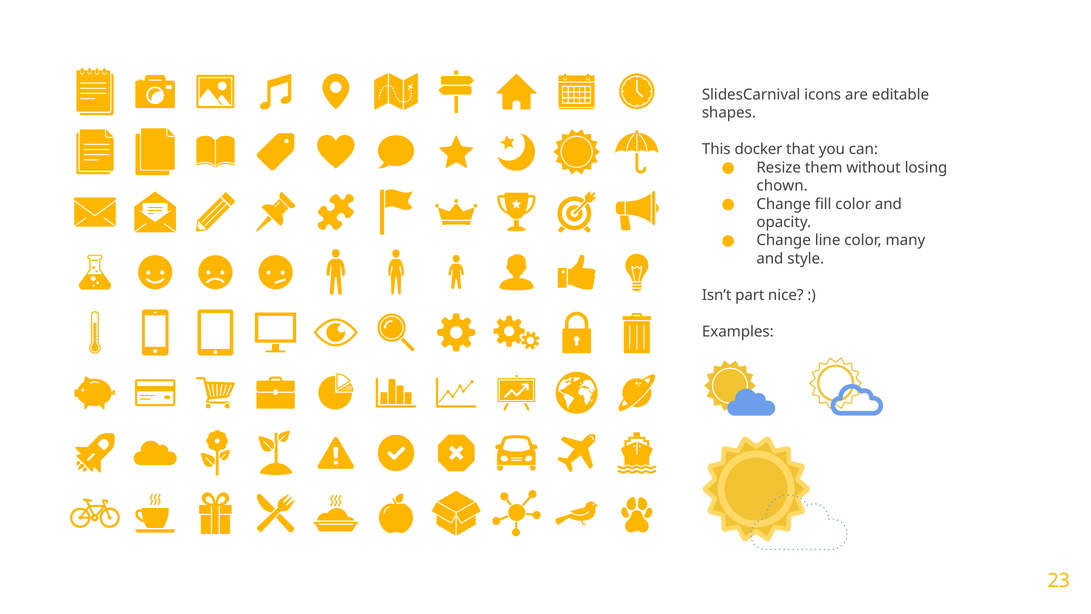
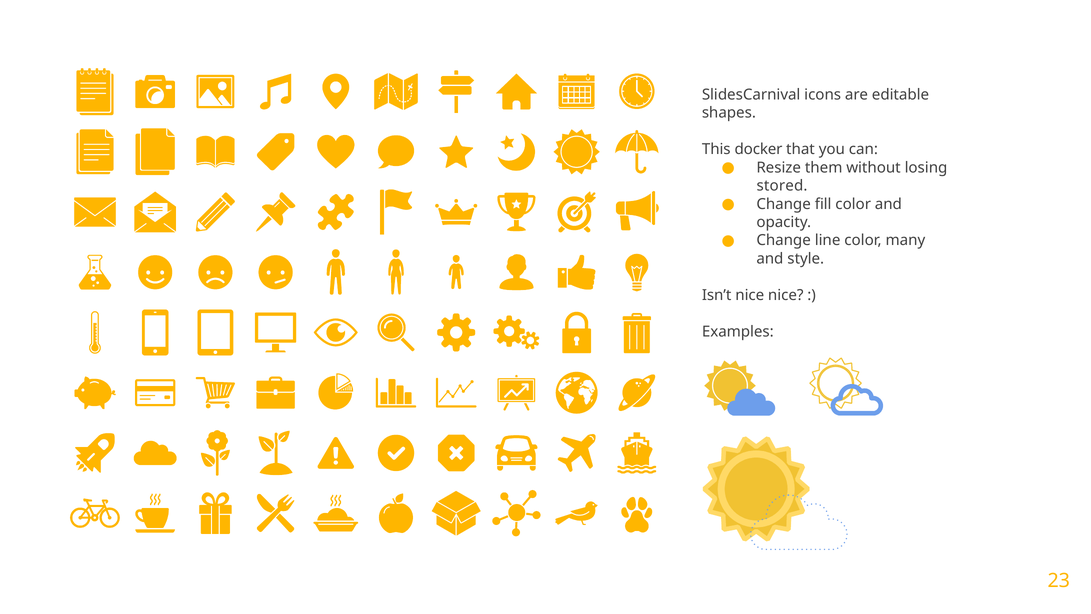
chown: chown -> stored (782, 186)
Isn’t part: part -> nice (750, 295)
